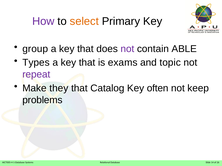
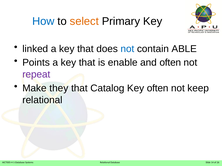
How colour: purple -> blue (43, 21)
group: group -> linked (35, 49)
not colour: purple -> blue (127, 49)
Types: Types -> Points (36, 63)
exams: exams -> enable (123, 63)
and topic: topic -> often (170, 63)
problems: problems -> relational (42, 100)
